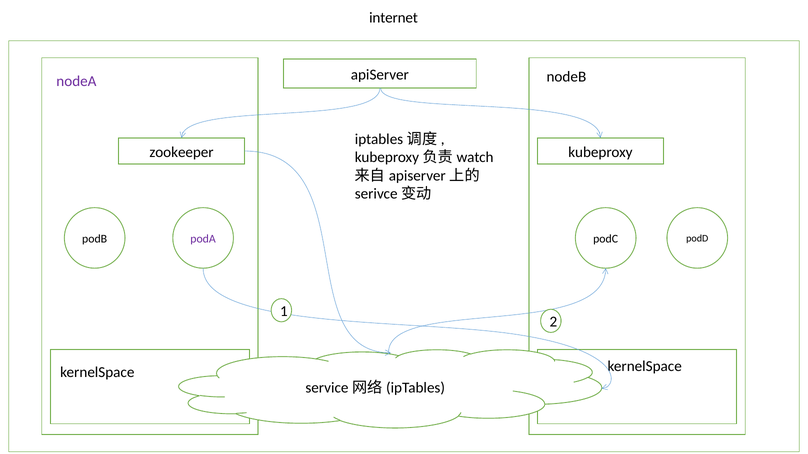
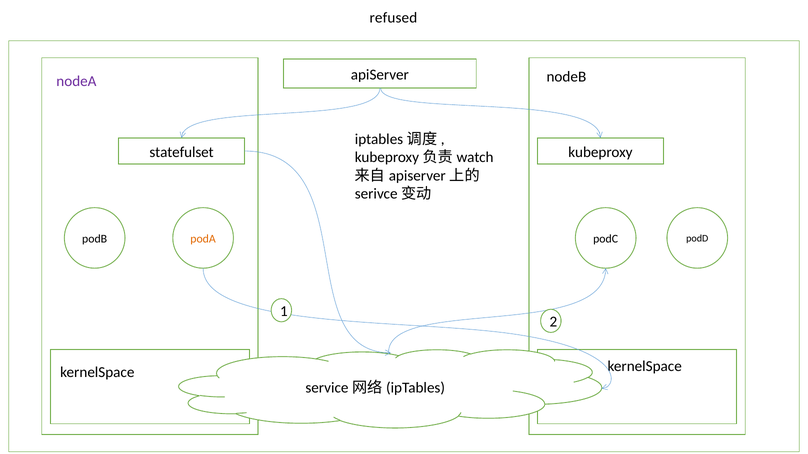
internet: internet -> refused (393, 18)
zookeeper: zookeeper -> statefulset (182, 152)
podA colour: purple -> orange (203, 239)
